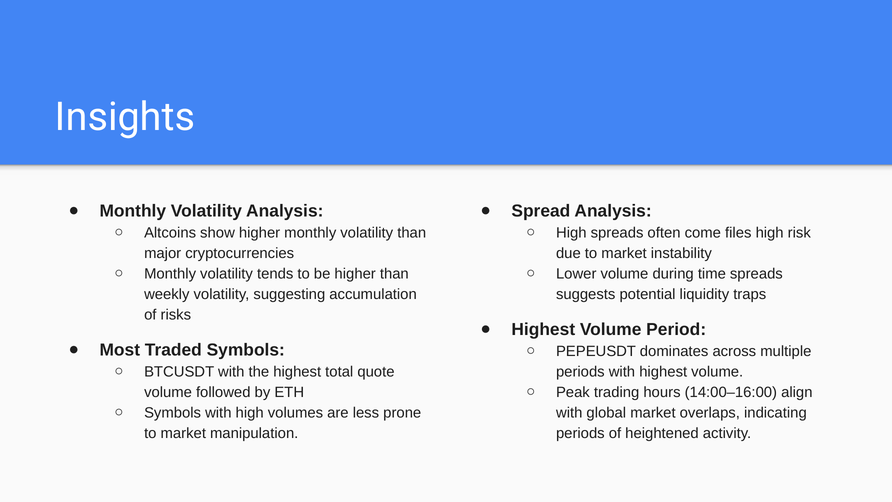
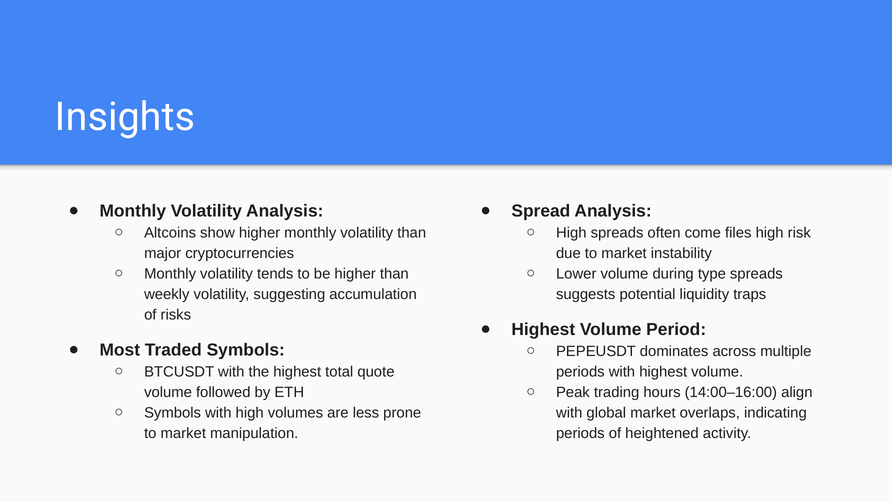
time: time -> type (712, 274)
